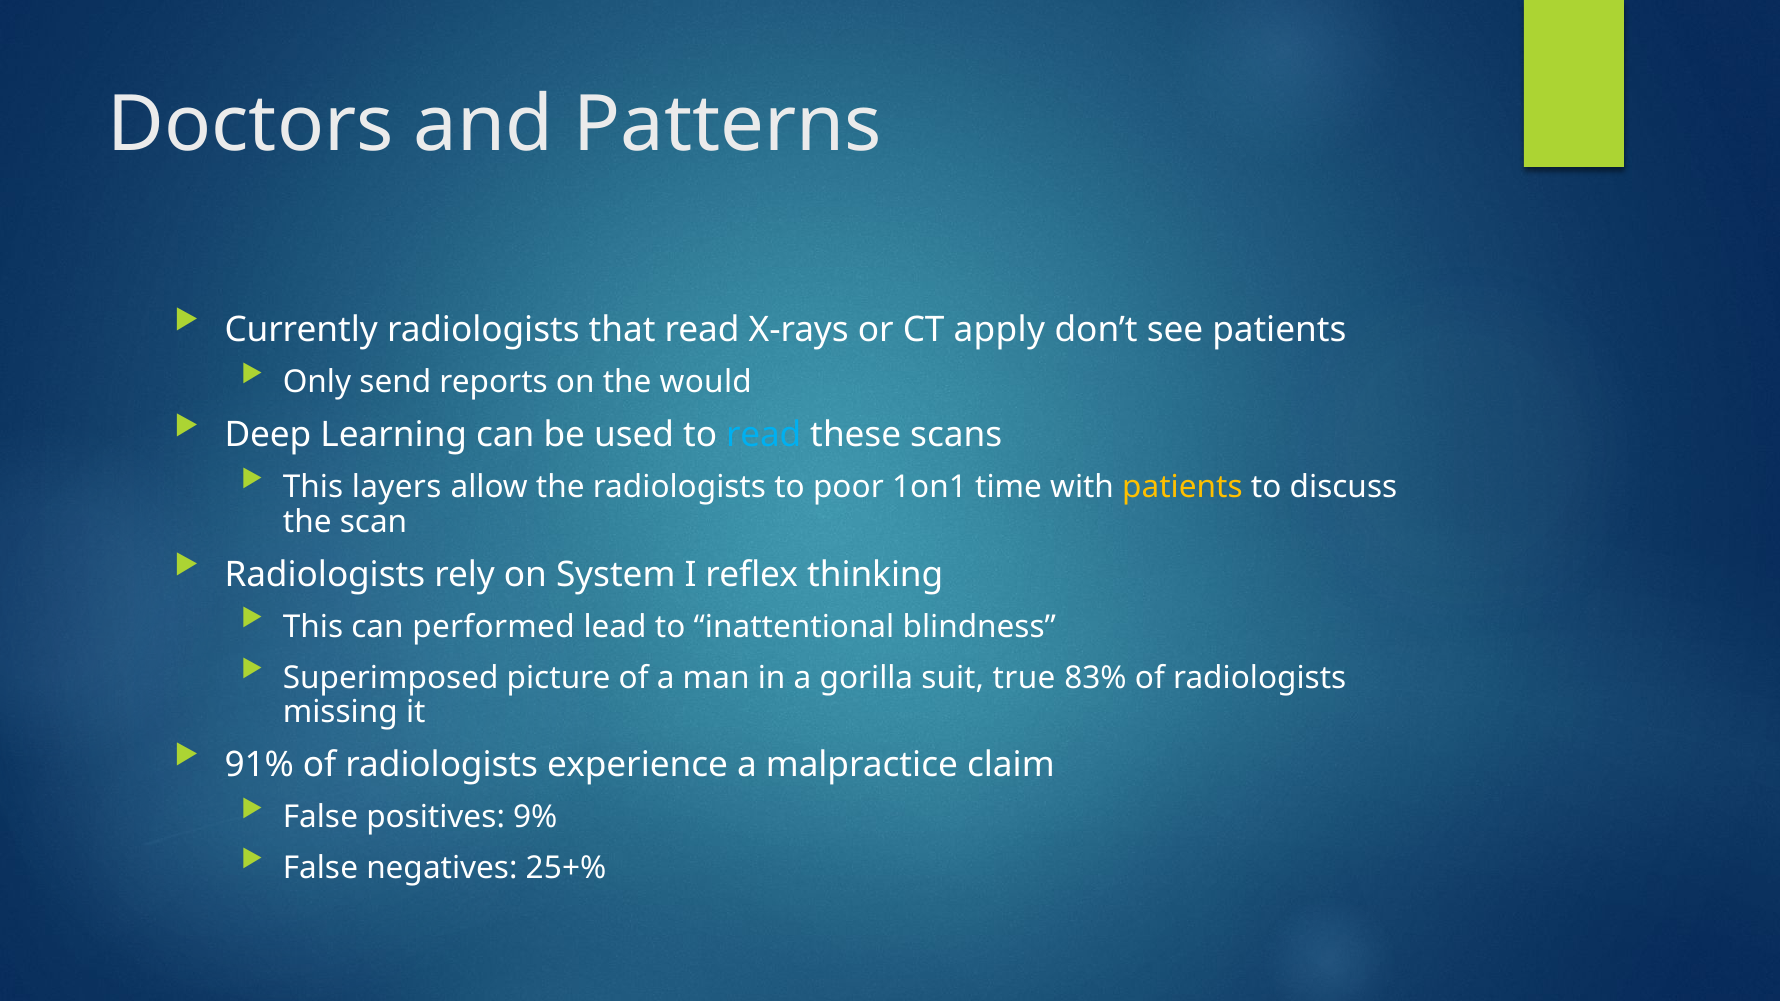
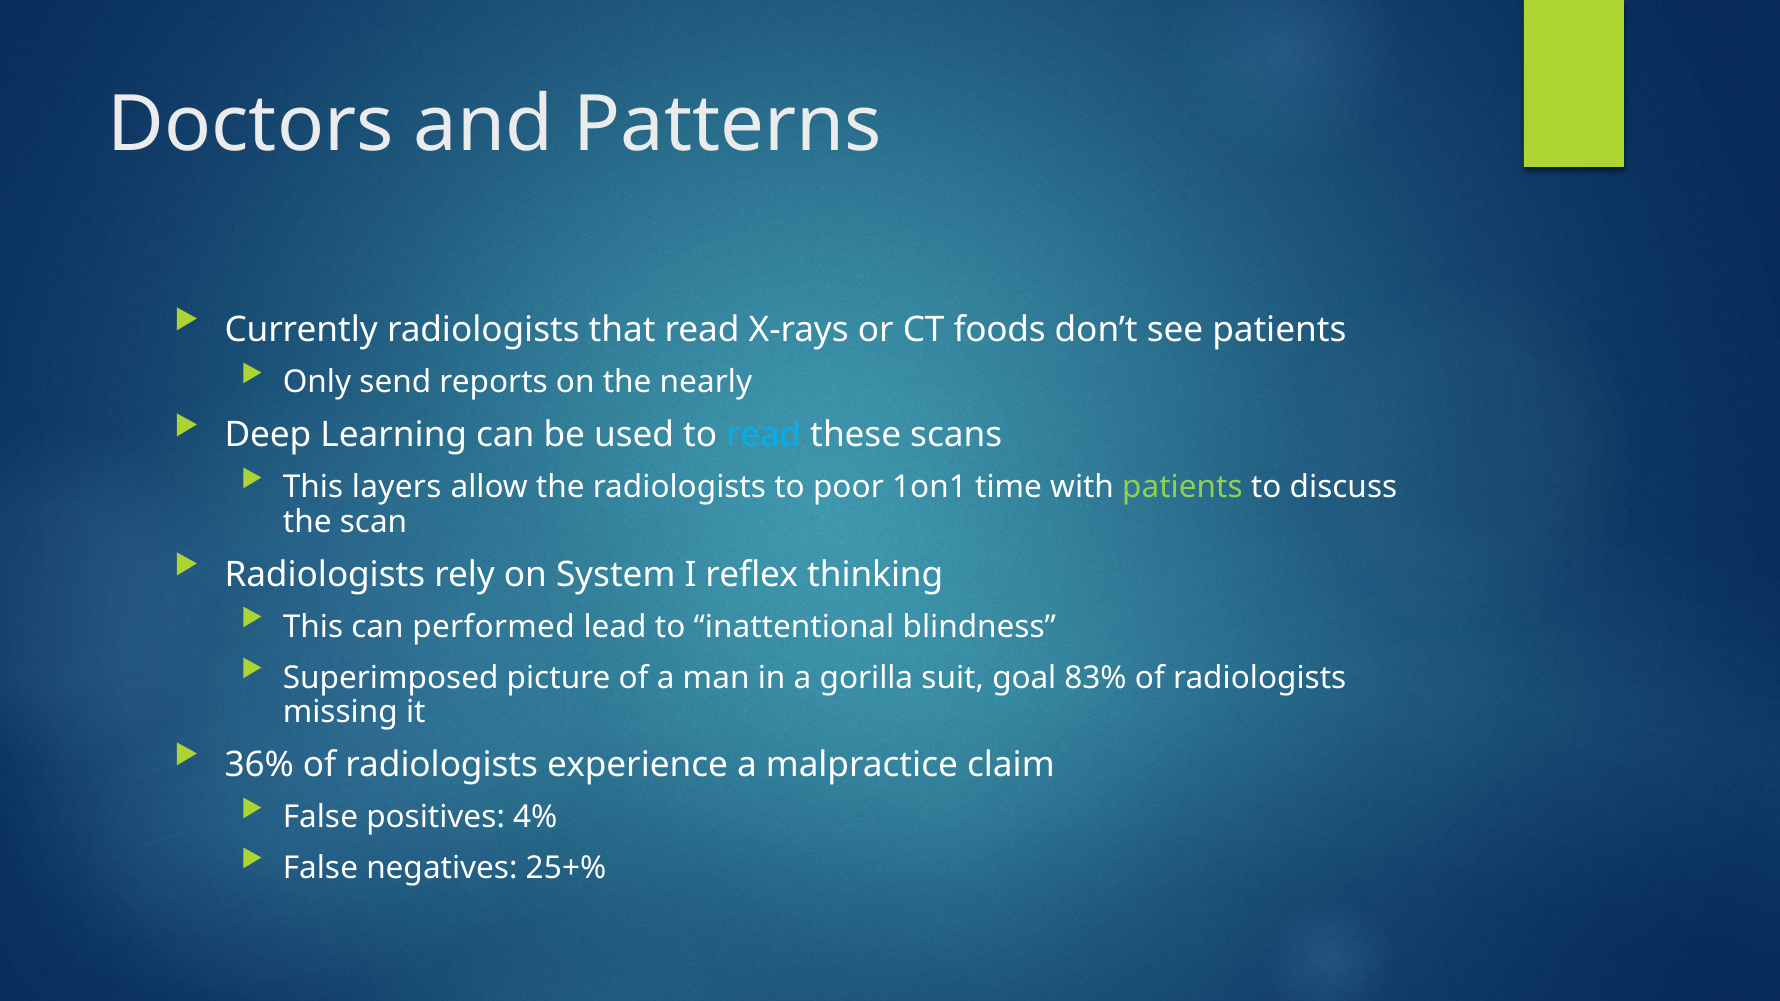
apply: apply -> foods (1000, 330)
would: would -> nearly (706, 382)
patients colour: yellow -> light green (1182, 488)
true: true -> goal (1024, 678)
91%: 91% -> 36% (259, 765)
9%: 9% -> 4% (535, 817)
